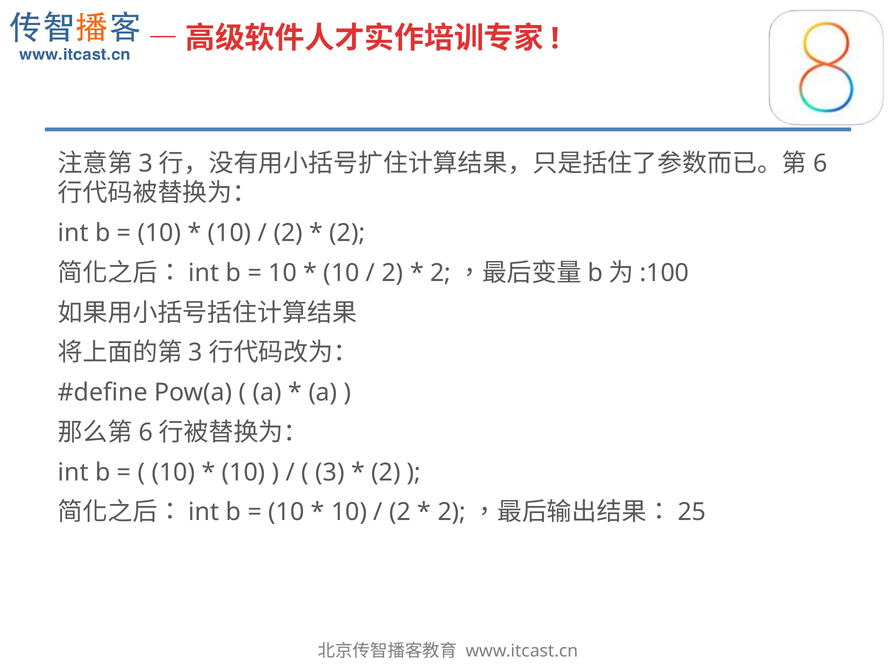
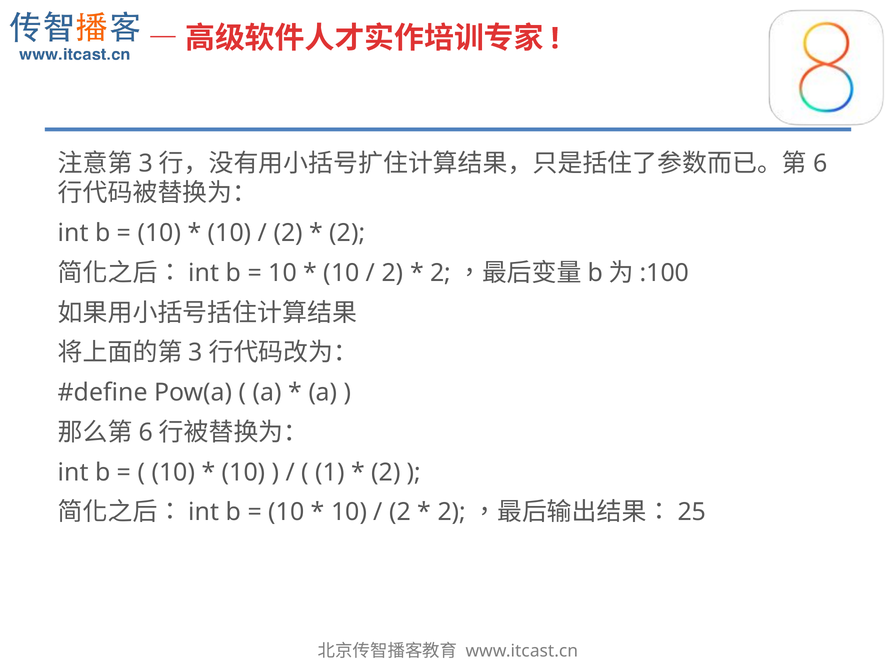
3: 3 -> 1 (330, 472)
